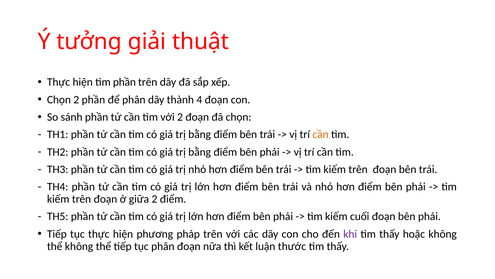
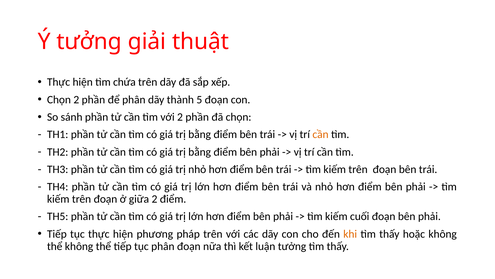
tìm phần: phần -> chứa (124, 82)
4: 4 -> 5 (199, 99)
với 2 đoạn: đoạn -> phần (197, 117)
khi colour: purple -> orange (350, 234)
luận thước: thước -> tưởng (292, 246)
